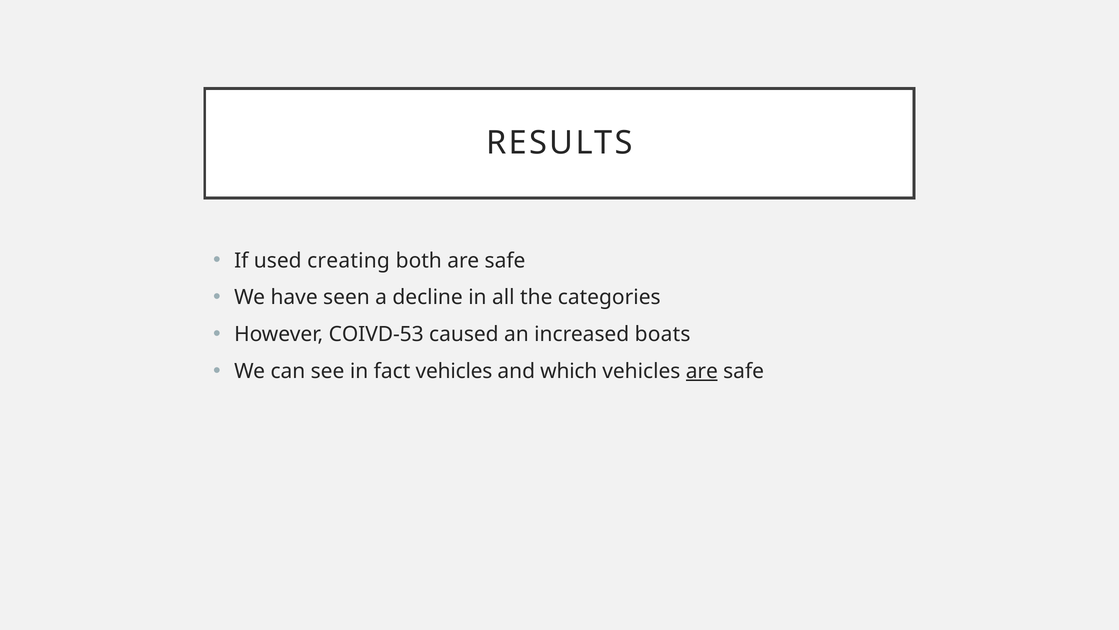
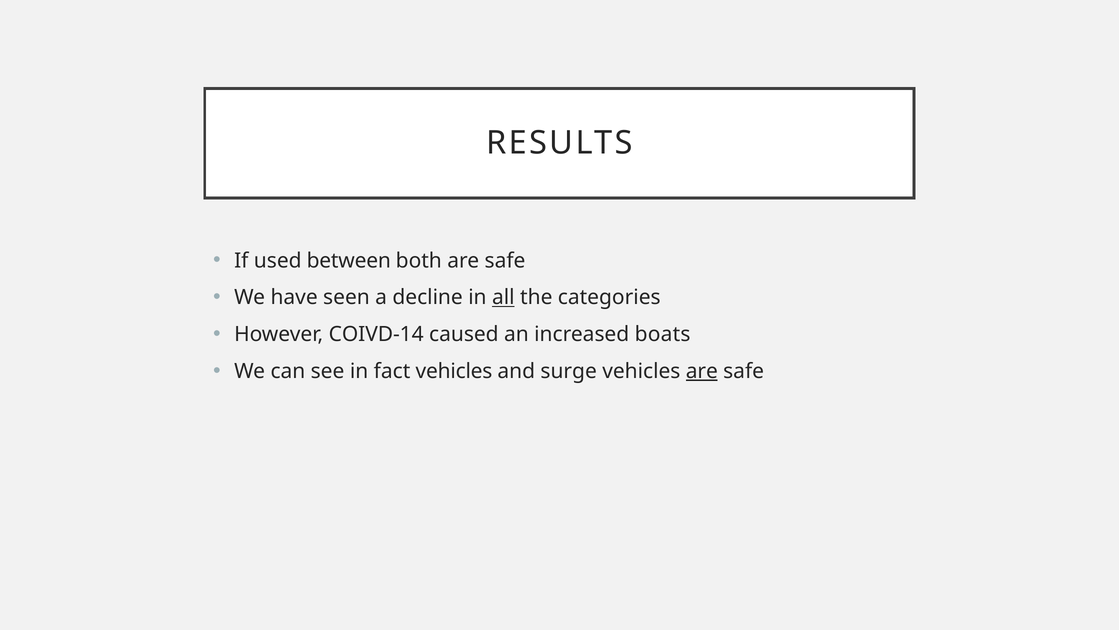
creating: creating -> between (349, 260)
all underline: none -> present (503, 297)
COIVD-53: COIVD-53 -> COIVD-14 (376, 334)
which: which -> surge (569, 371)
